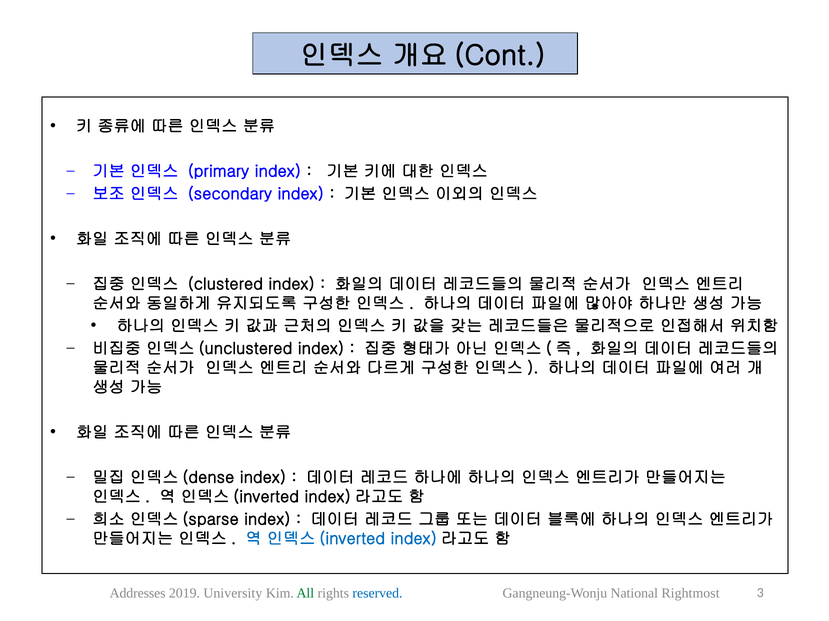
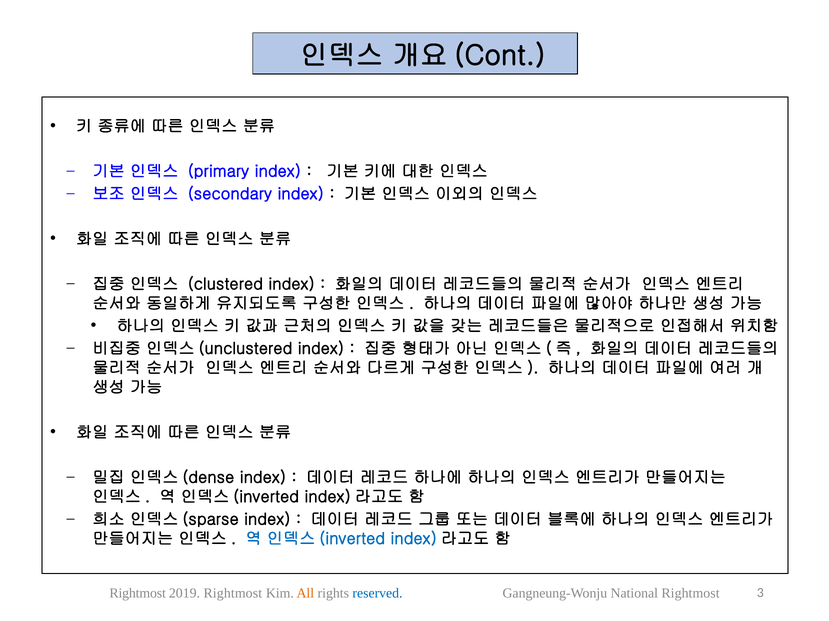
Addresses: Addresses -> Rightmost (138, 594)
2019 University: University -> Rightmost (233, 594)
All colour: green -> orange (305, 594)
